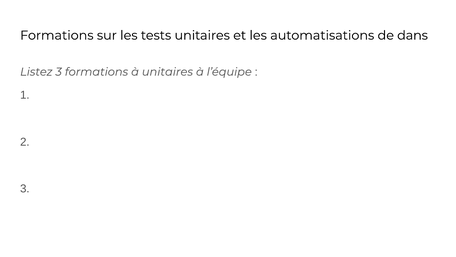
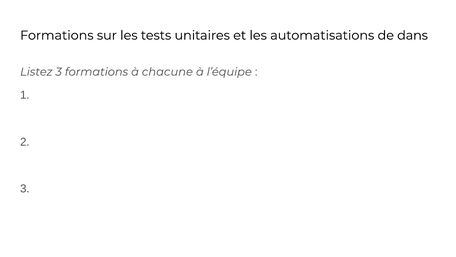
à unitaires: unitaires -> chacune (167, 72)
